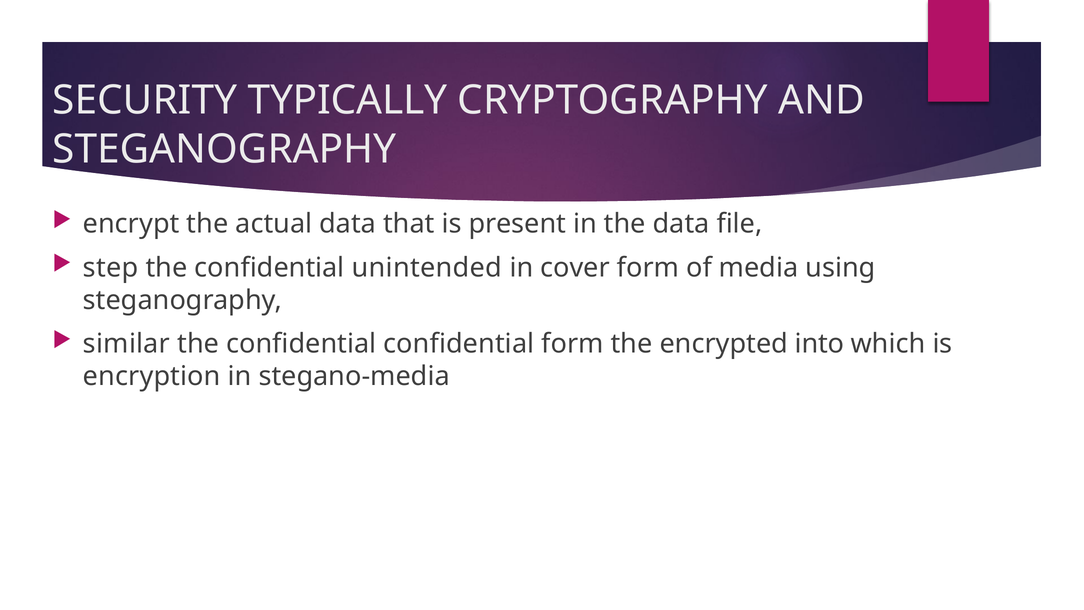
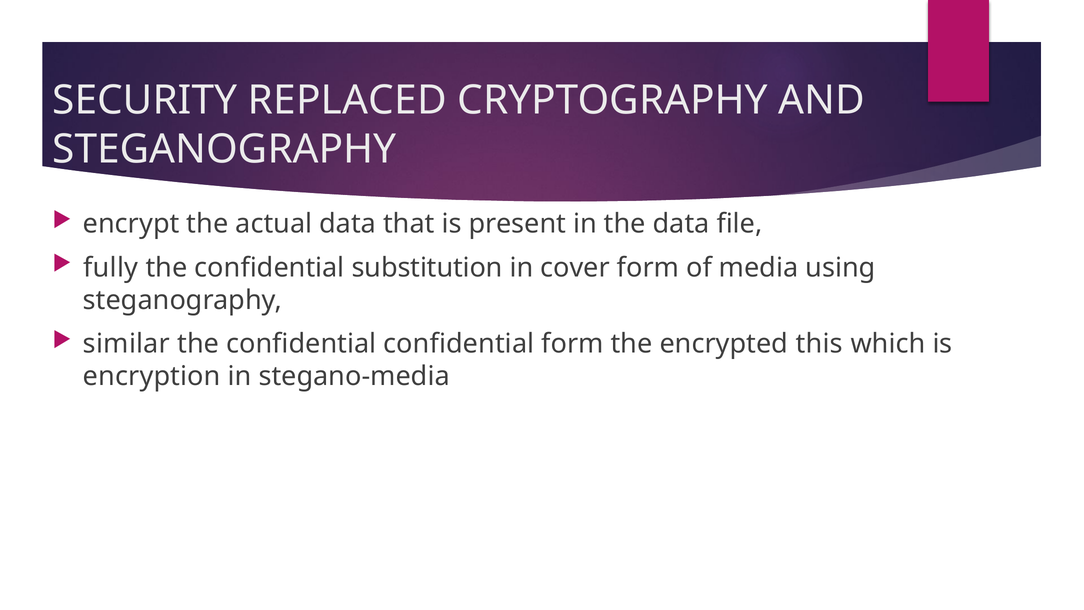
TYPICALLY: TYPICALLY -> REPLACED (347, 100)
step: step -> fully (111, 267)
unintended: unintended -> substitution (427, 267)
into: into -> this (819, 344)
